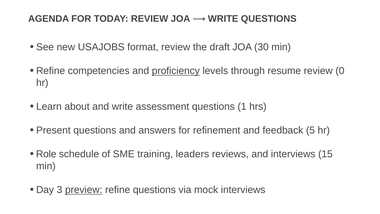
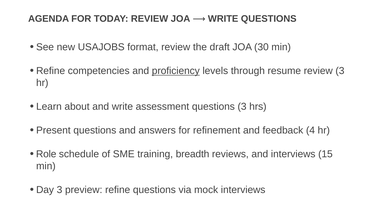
review 0: 0 -> 3 (340, 71)
questions 1: 1 -> 3 (242, 107)
5: 5 -> 4 (310, 130)
leaders: leaders -> breadth (193, 154)
preview underline: present -> none (84, 190)
